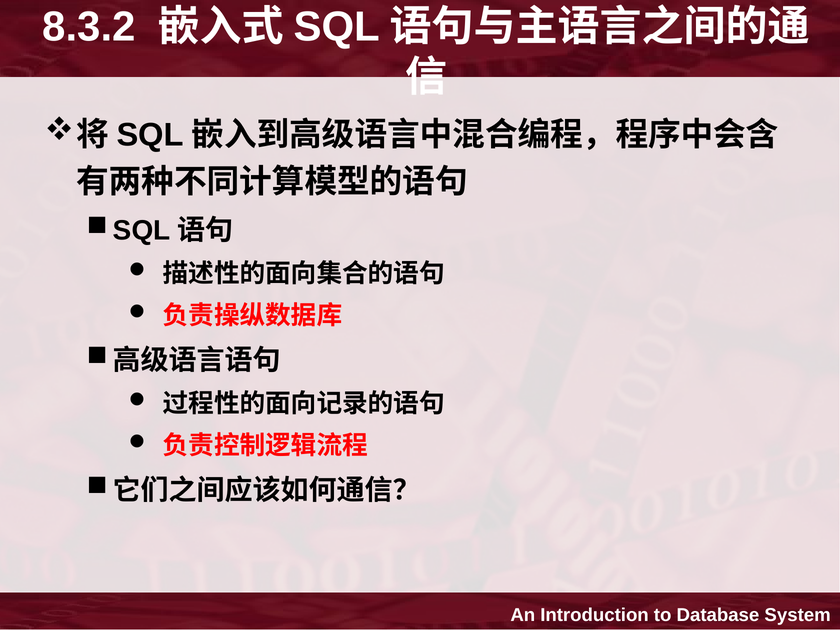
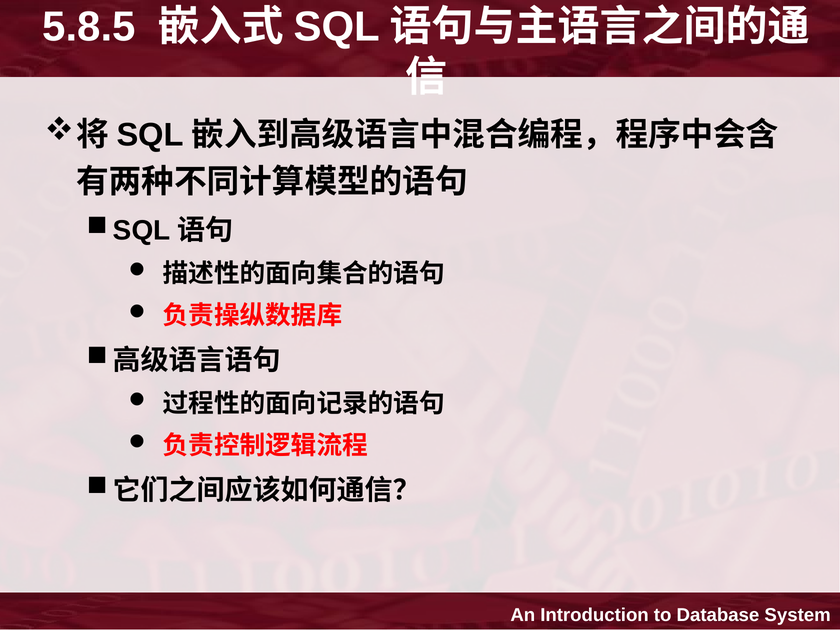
8.3.2: 8.3.2 -> 5.8.5 (89, 27)
